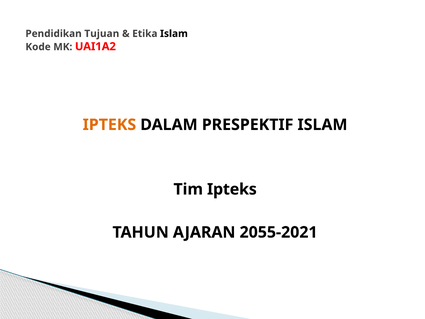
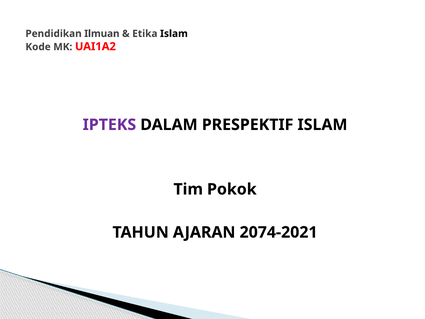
Tujuan: Tujuan -> Ilmuan (102, 34)
IPTEKS colour: orange -> purple (109, 125)
Tim Ipteks: Ipteks -> Pokok (232, 189)
2055-2021: 2055-2021 -> 2074-2021 (279, 232)
